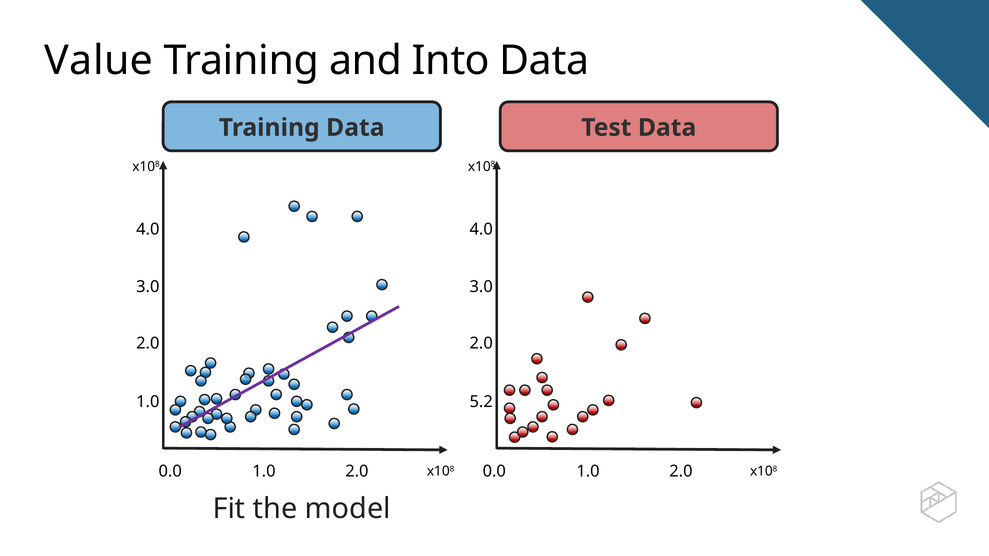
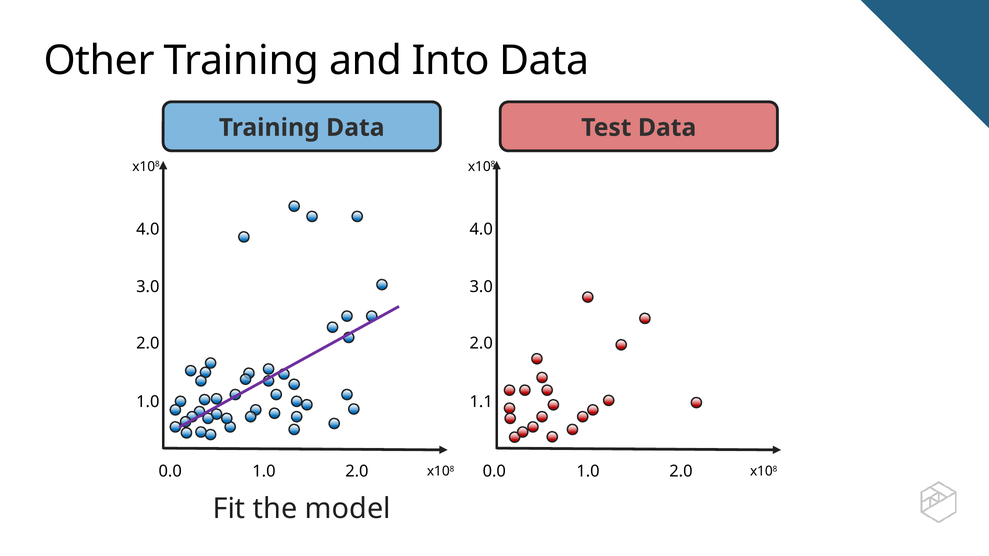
Value: Value -> Other (99, 61)
5.2: 5.2 -> 1.1 (481, 402)
